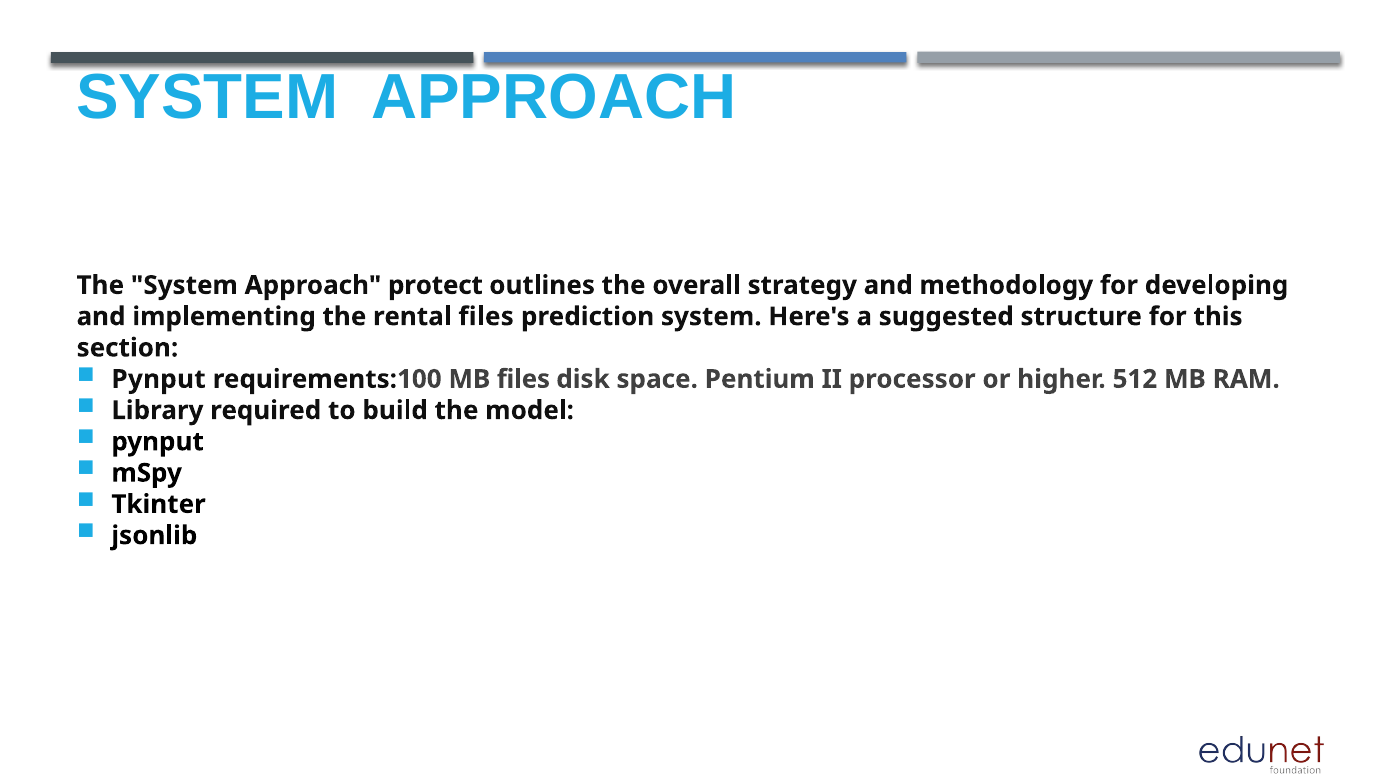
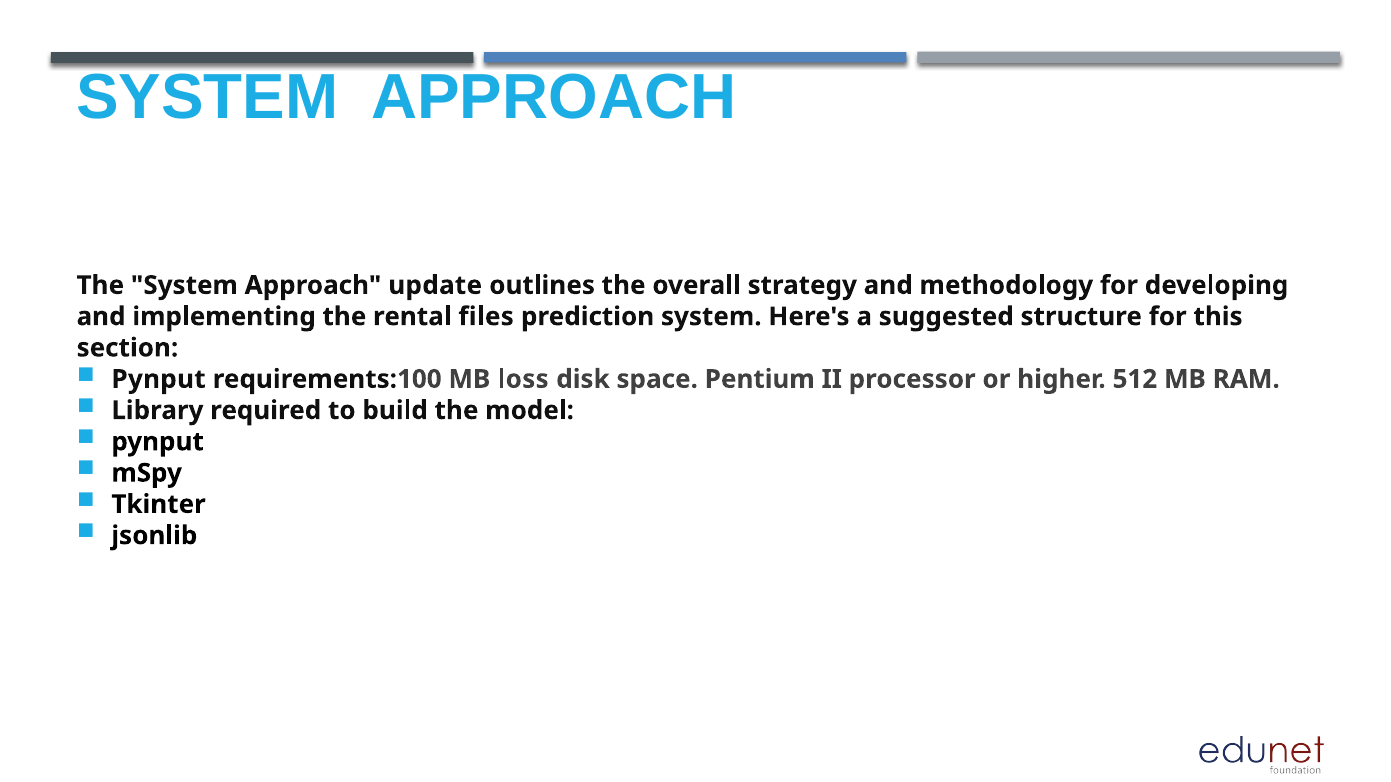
protect: protect -> update (435, 285)
МВ files: files -> loss (523, 379)
